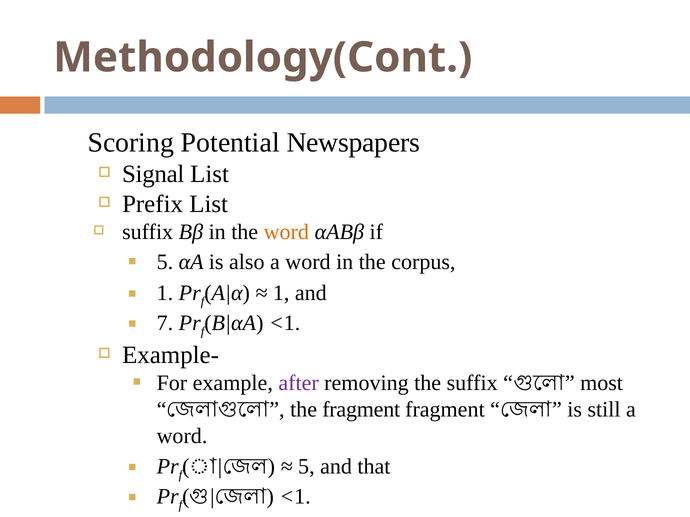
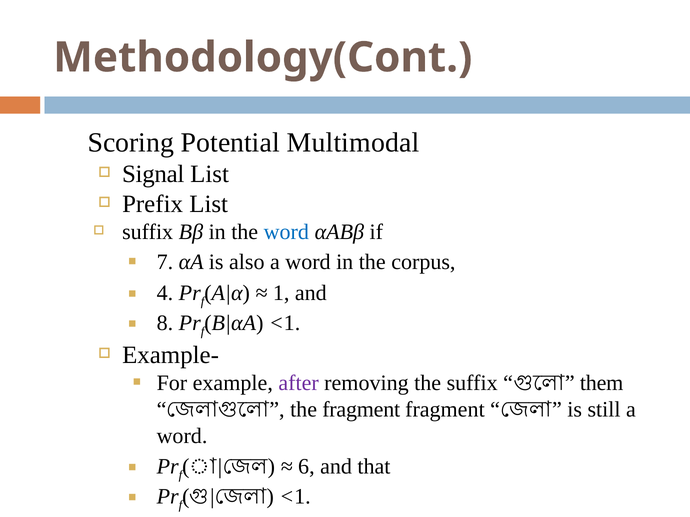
Newspapers: Newspapers -> Multimodal (353, 143)
word colour: orange -> blue (286, 232)
5: 5 -> 7 (165, 262)
1: 1 -> 4 (165, 293)
7: 7 -> 8 (165, 323)
most: most -> them (602, 383)
5: 5 -> 6 (306, 467)
